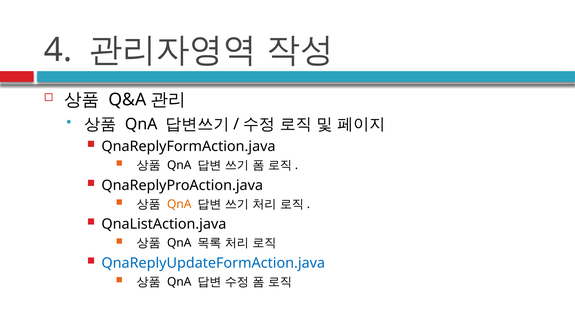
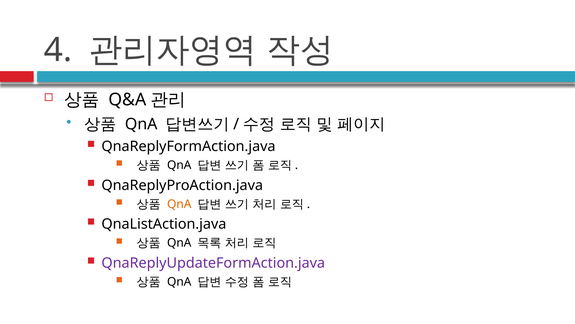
QnaReplyUpdateFormAction.java colour: blue -> purple (213, 263)
